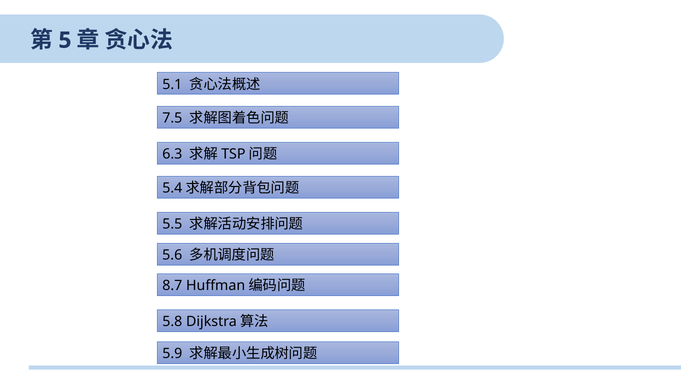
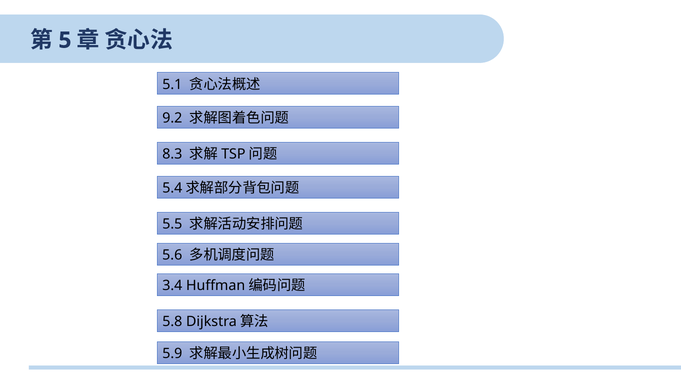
7.5: 7.5 -> 9.2 (172, 118)
6.3: 6.3 -> 8.3 (172, 154)
8.7: 8.7 -> 3.4 (172, 286)
